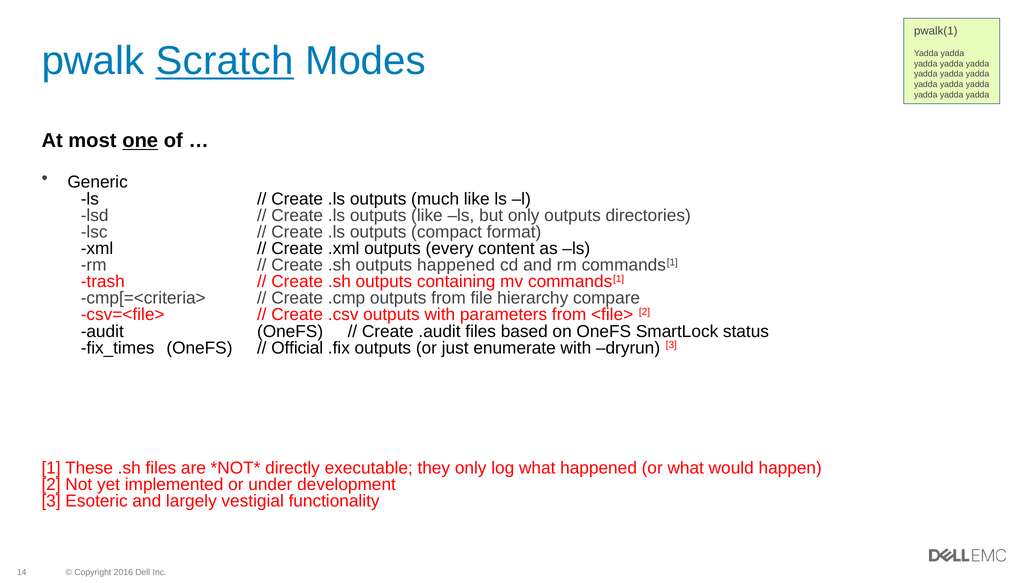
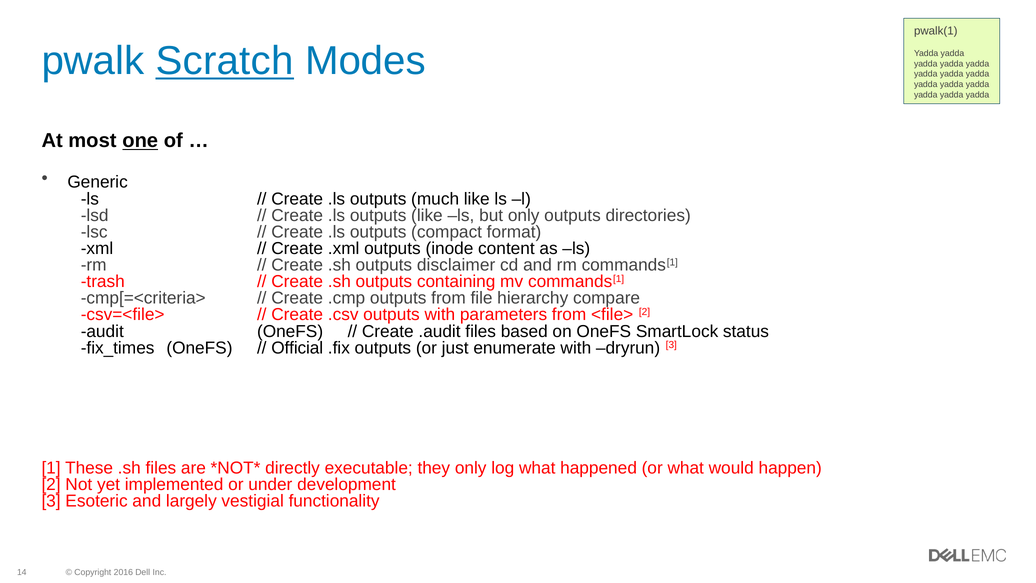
every: every -> inode (449, 248)
outputs happened: happened -> disclaimer (456, 265)
